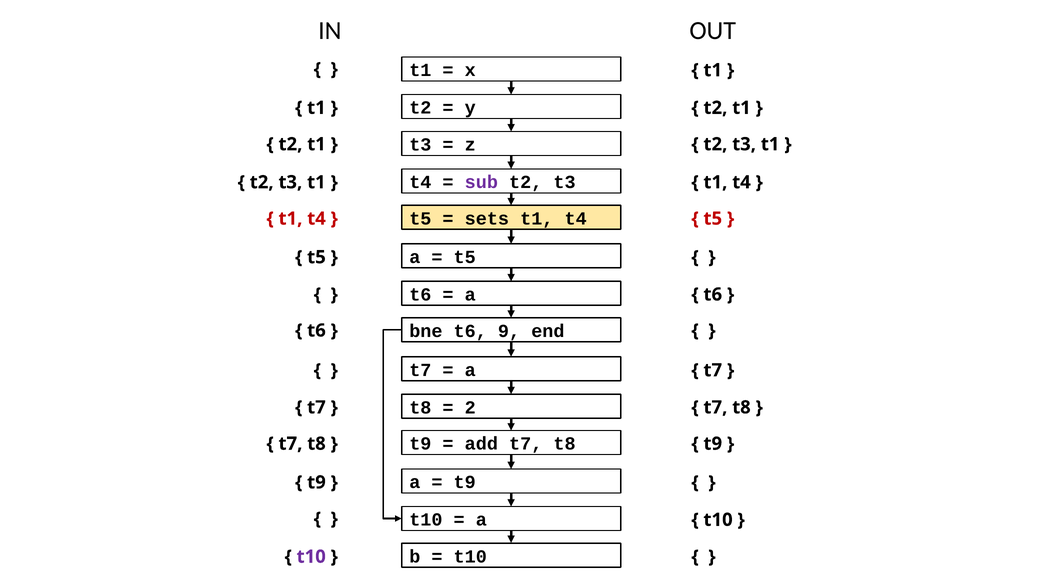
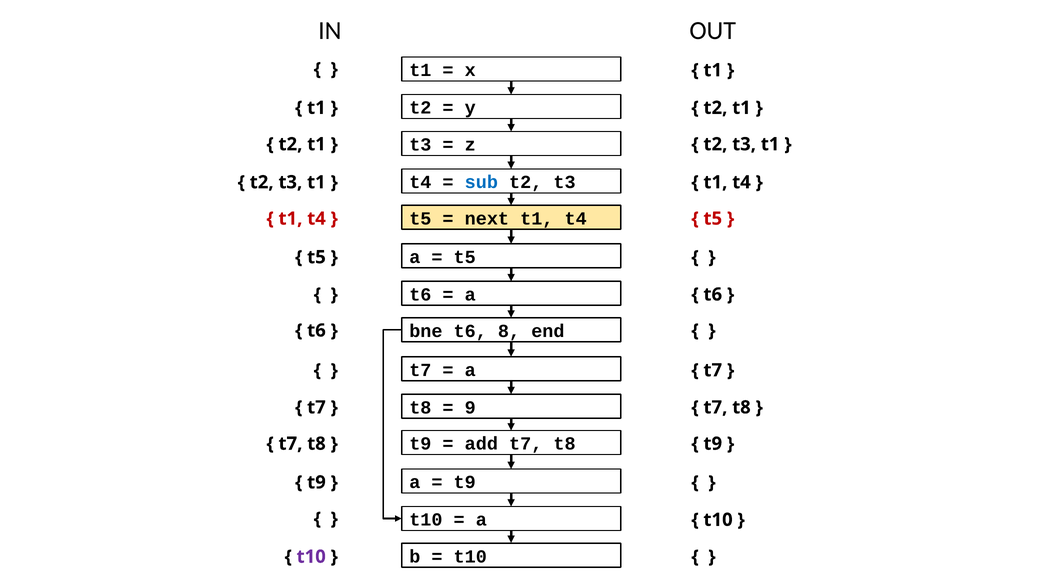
sub colour: purple -> blue (481, 182)
sets: sets -> next (487, 219)
9: 9 -> 8 (509, 331)
2: 2 -> 9 (470, 408)
